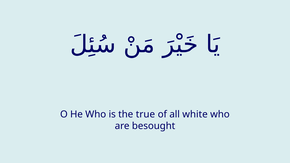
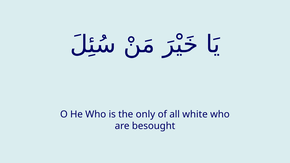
true: true -> only (145, 114)
